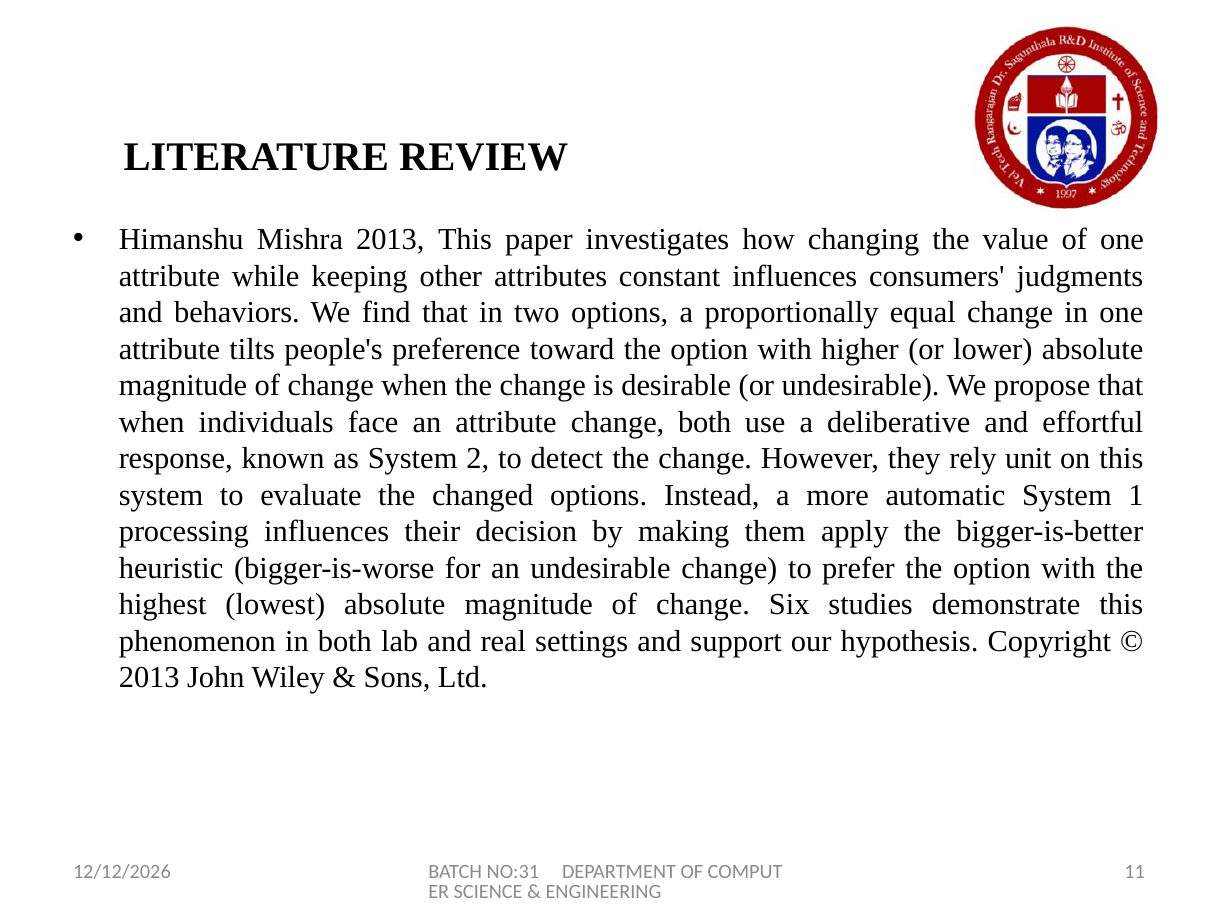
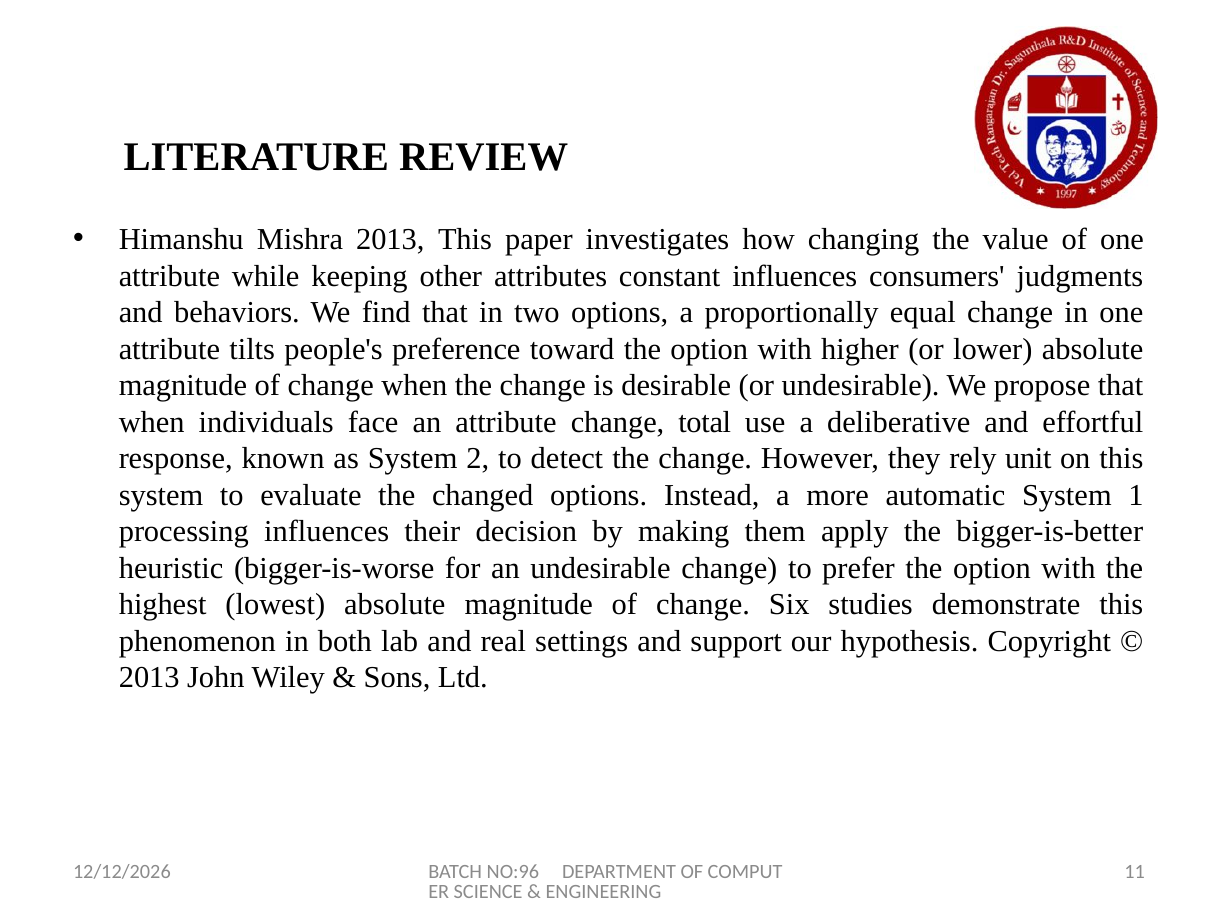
change both: both -> total (705, 422)
NO:31: NO:31 -> NO:96 (513, 872)
